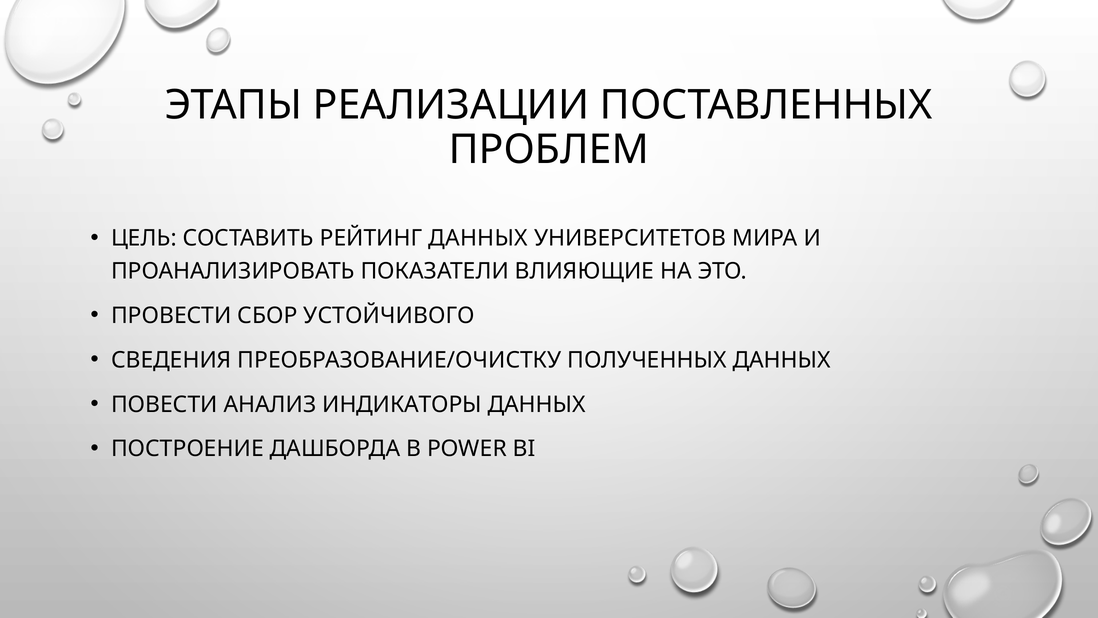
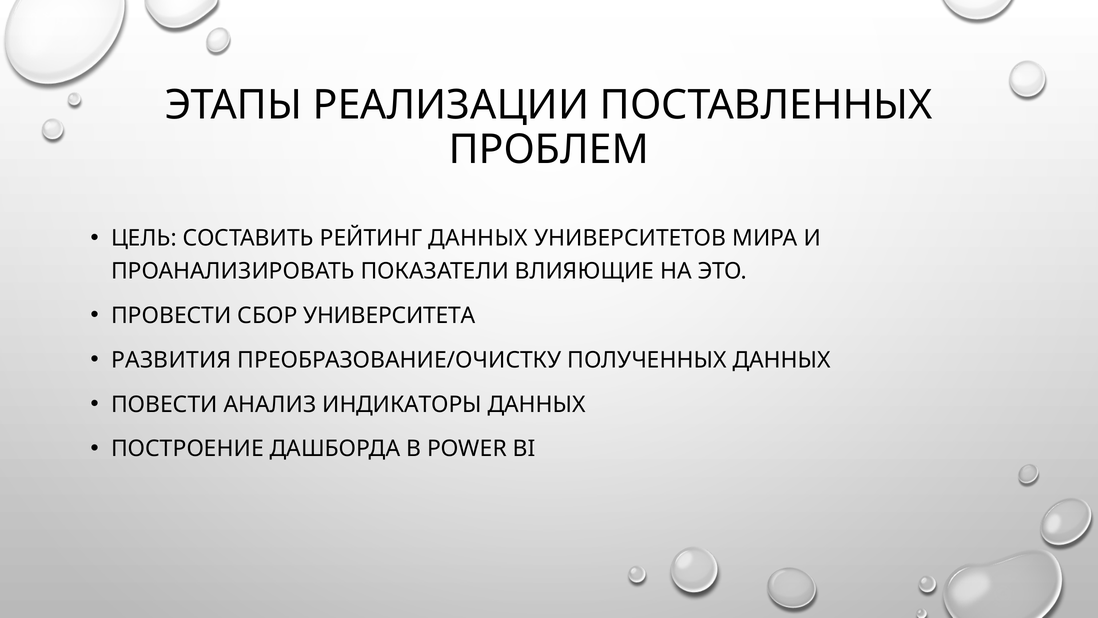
УСТОЙЧИВОГО: УСТОЙЧИВОГО -> УНИВЕРСИТЕТА (389, 315)
СВЕДЕНИЯ: СВЕДЕНИЯ -> РАЗВИТИЯ (171, 360)
